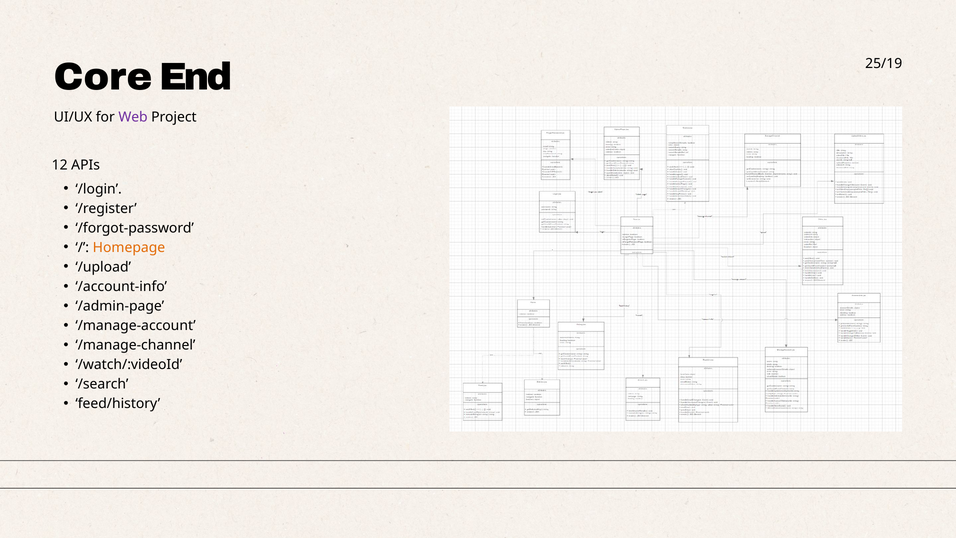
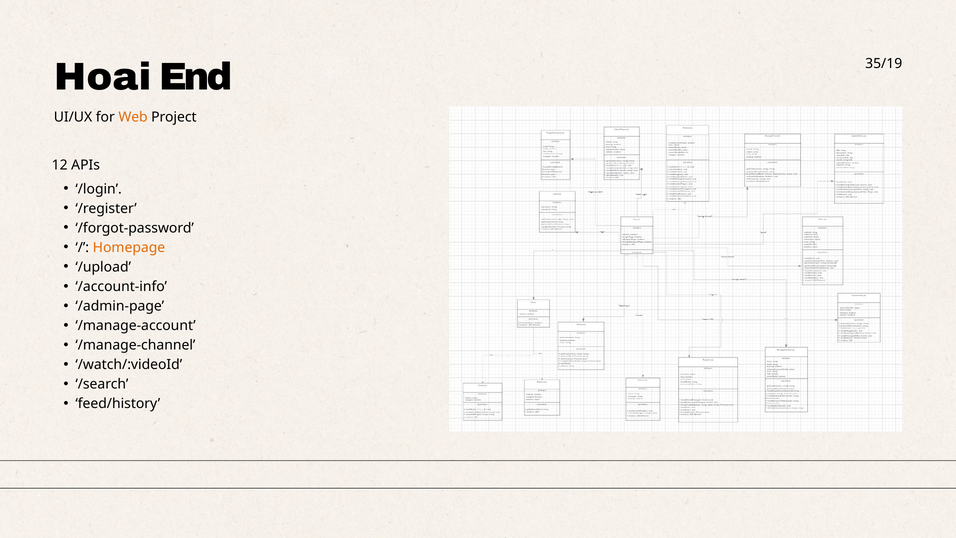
Core: Core -> Hoai (103, 77)
25/19: 25/19 -> 35/19 (884, 63)
Web colour: purple -> orange (133, 117)
